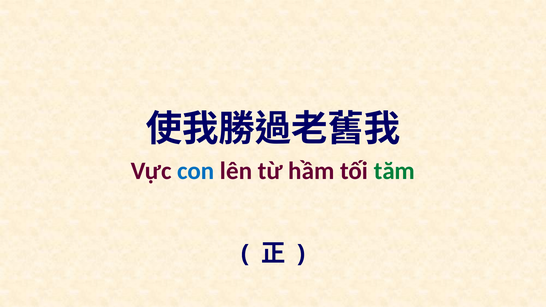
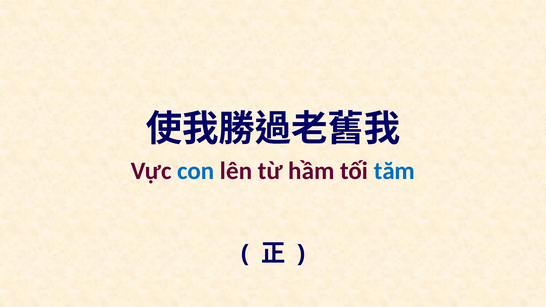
tăm colour: green -> blue (394, 171)
